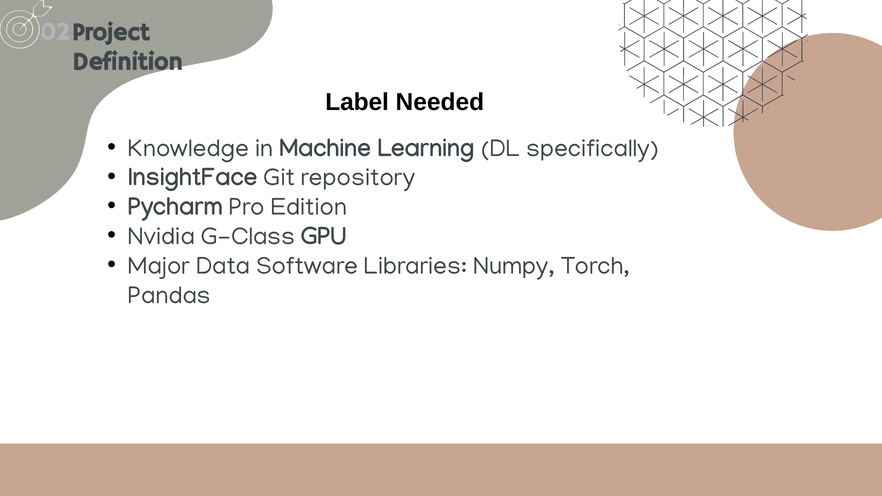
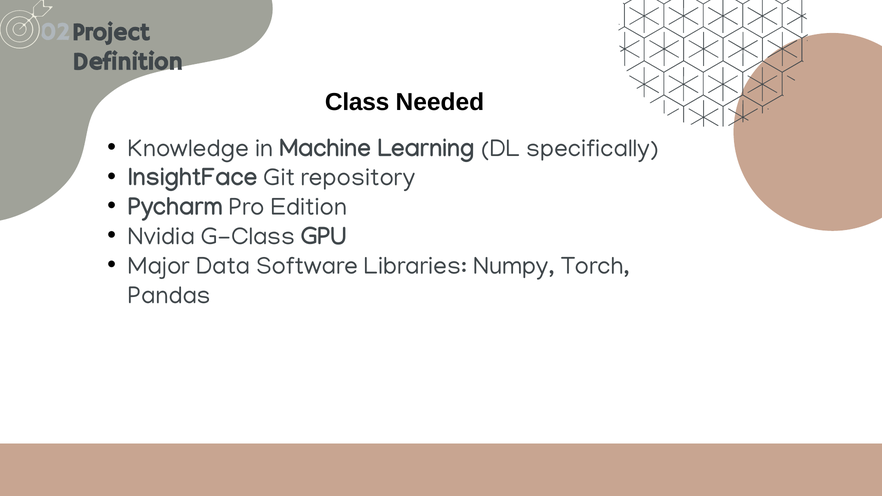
Label: Label -> Class (357, 102)
